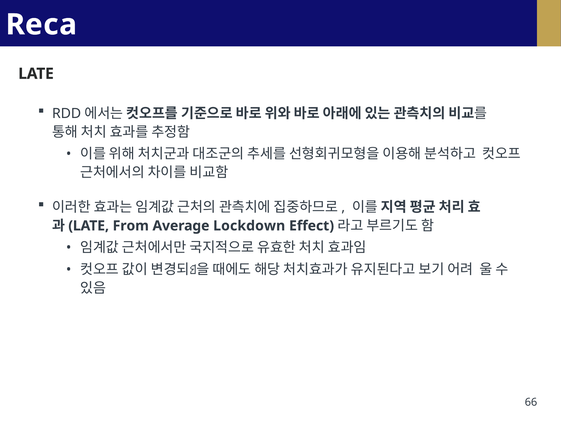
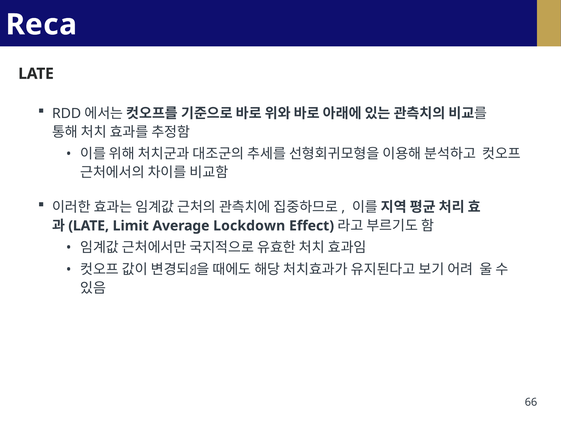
From: From -> Limit (131, 226)
